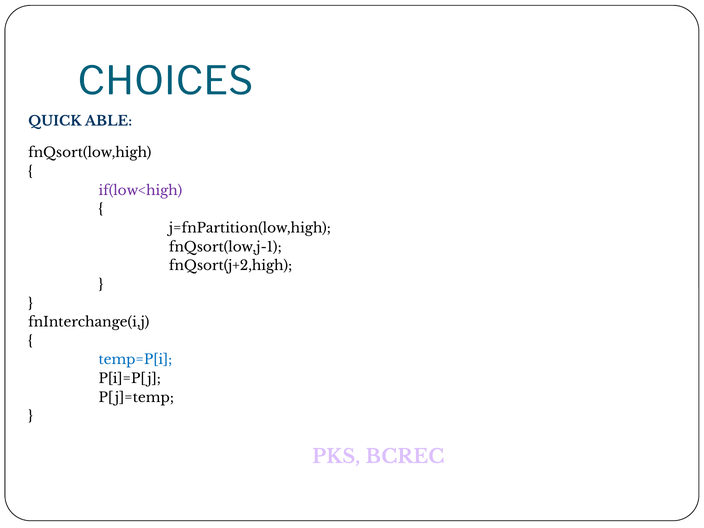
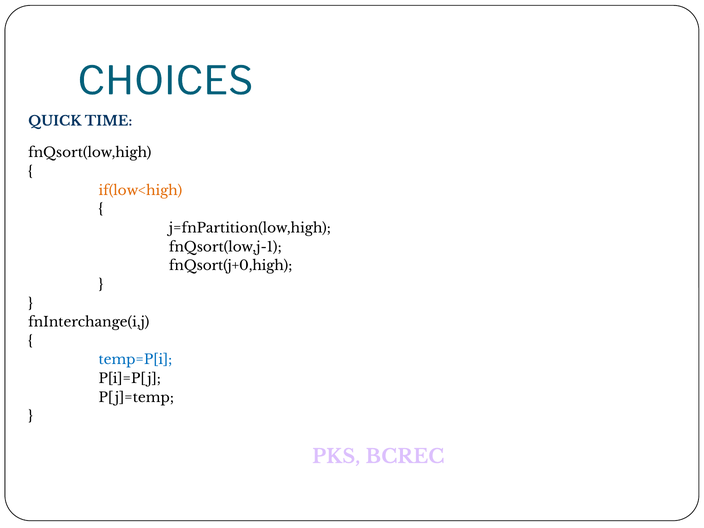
ABLE: ABLE -> TIME (109, 121)
if(low<high colour: purple -> orange (140, 191)
fnQsort(j+2,high: fnQsort(j+2,high -> fnQsort(j+0,high (231, 266)
